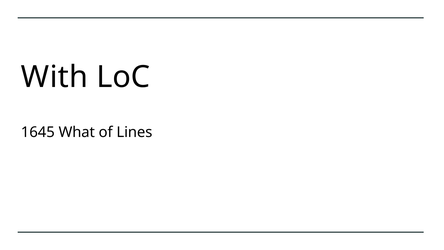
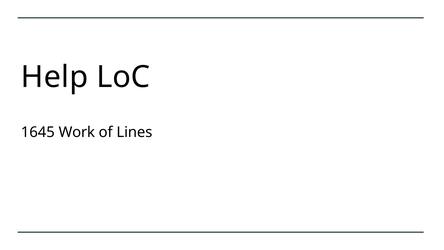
With: With -> Help (55, 77)
What: What -> Work (77, 132)
